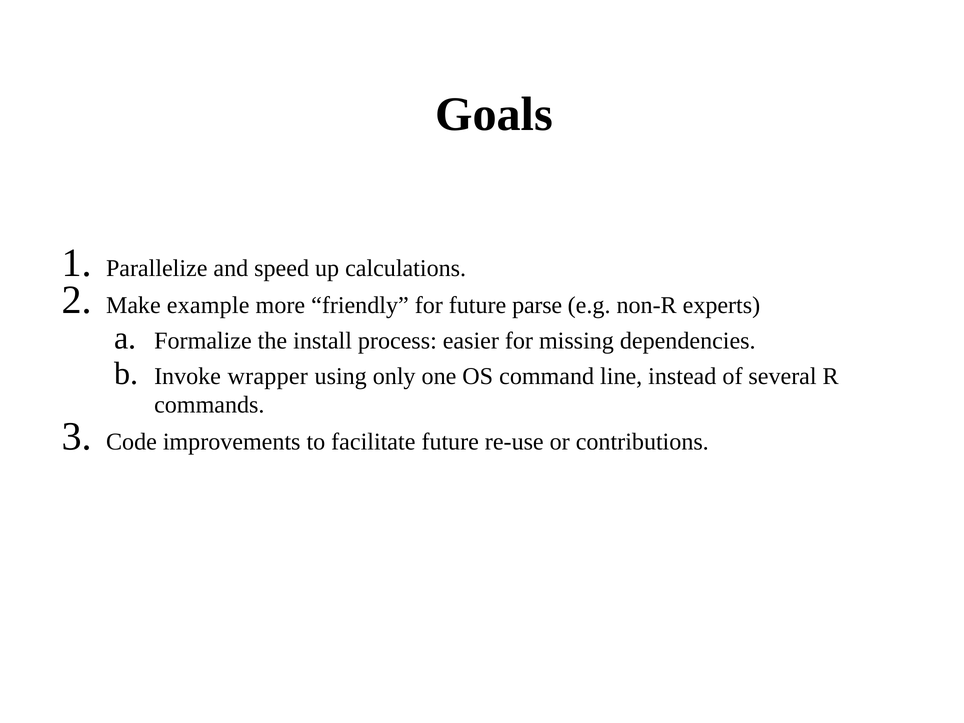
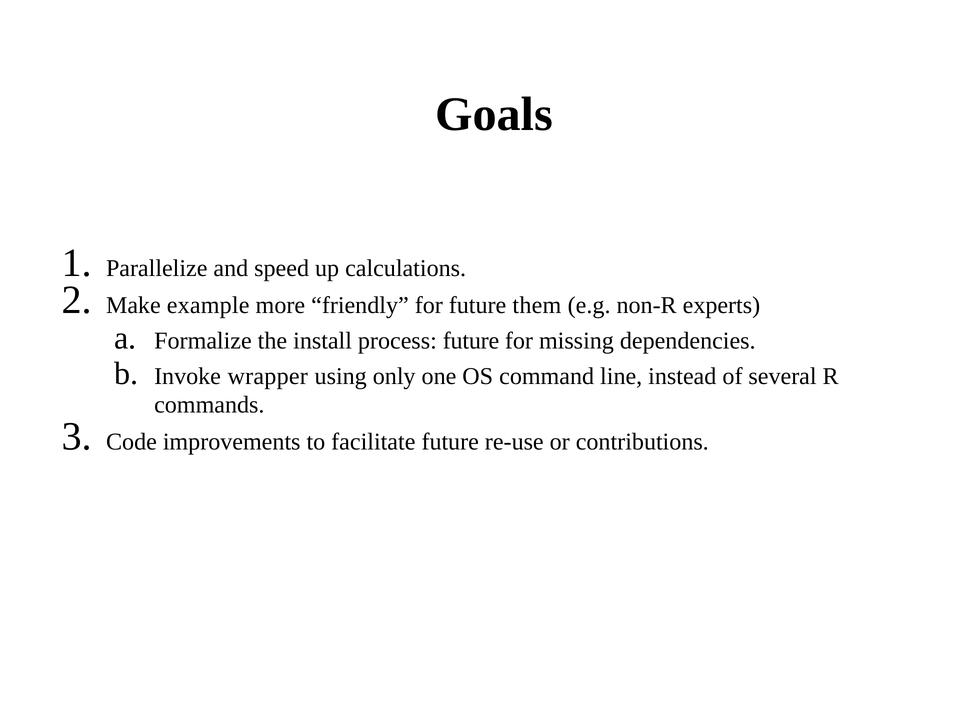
parse: parse -> them (537, 305)
process easier: easier -> future (471, 341)
